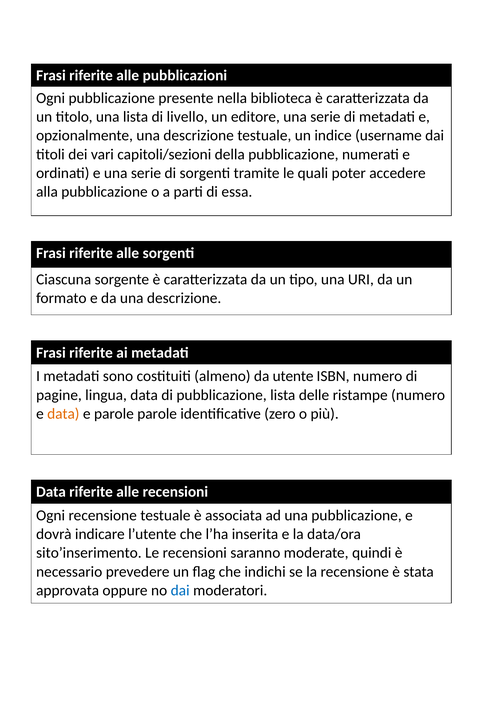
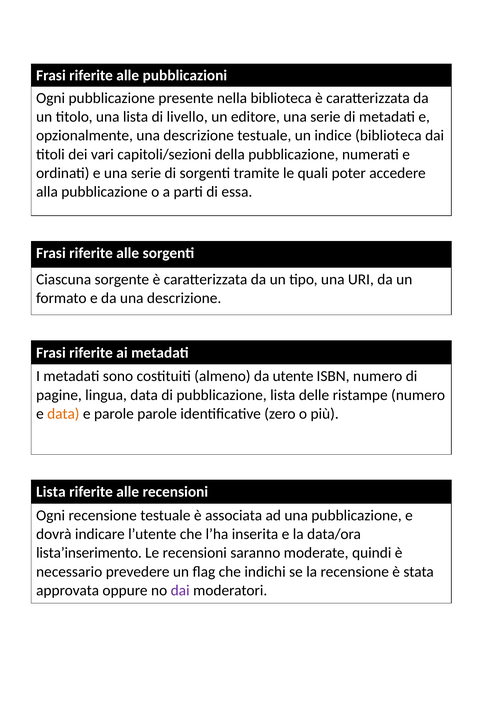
indice username: username -> biblioteca (388, 136)
Data: Data -> Lista (51, 492)
sito’inserimento: sito’inserimento -> lista’inserimento (89, 553)
dai colour: blue -> purple (180, 591)
